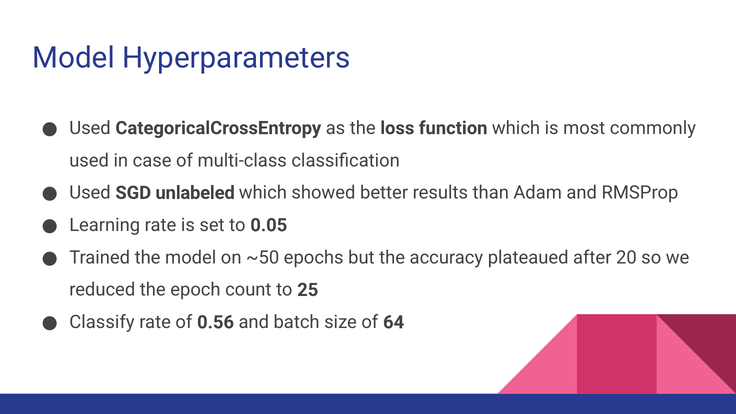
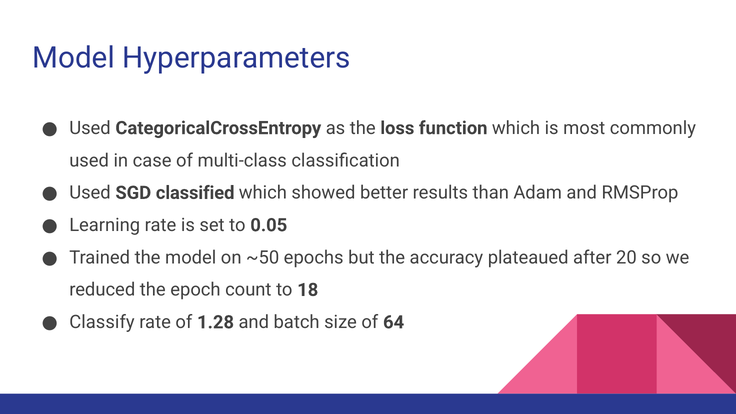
unlabeled: unlabeled -> classified (195, 193)
25: 25 -> 18 (308, 290)
0.56: 0.56 -> 1.28 (216, 322)
